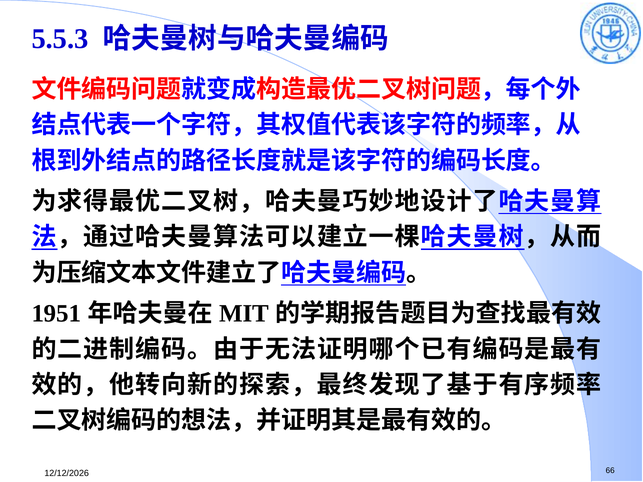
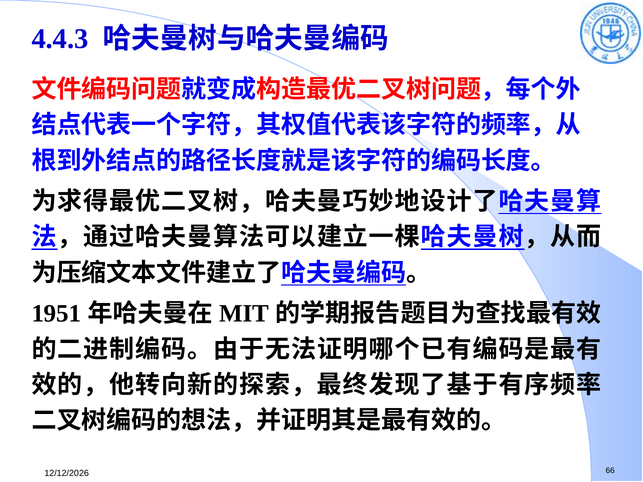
5.5.3: 5.5.3 -> 4.4.3 (60, 39)
